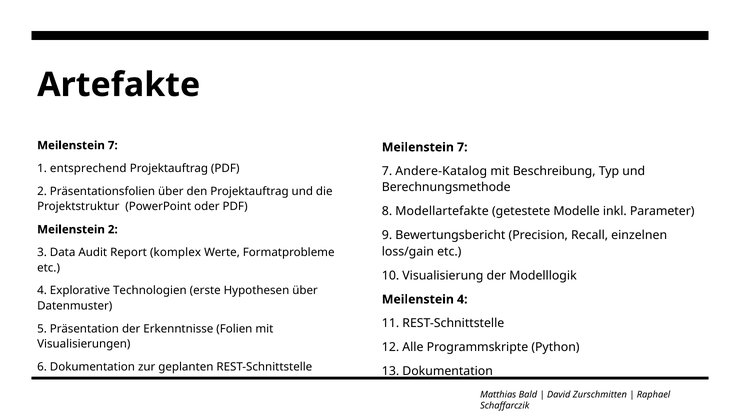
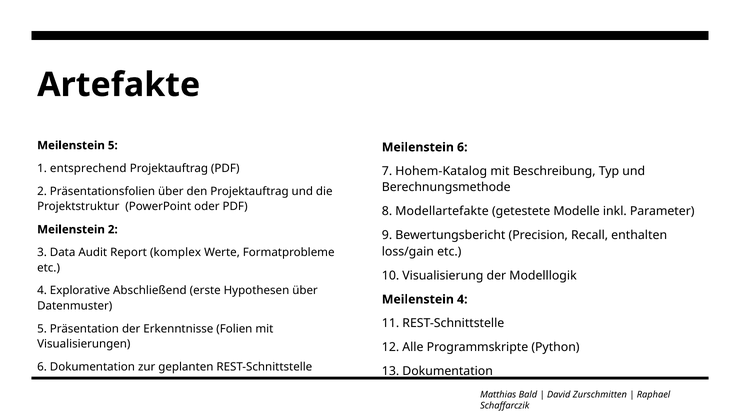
7: 7 -> 5 (113, 146)
7: 7 -> 6 (462, 147)
Andere-Katalog: Andere-Katalog -> Hohem-Katalog (441, 171)
einzelnen: einzelnen -> enthalten (639, 235)
Technologien: Technologien -> Abschließend (150, 291)
